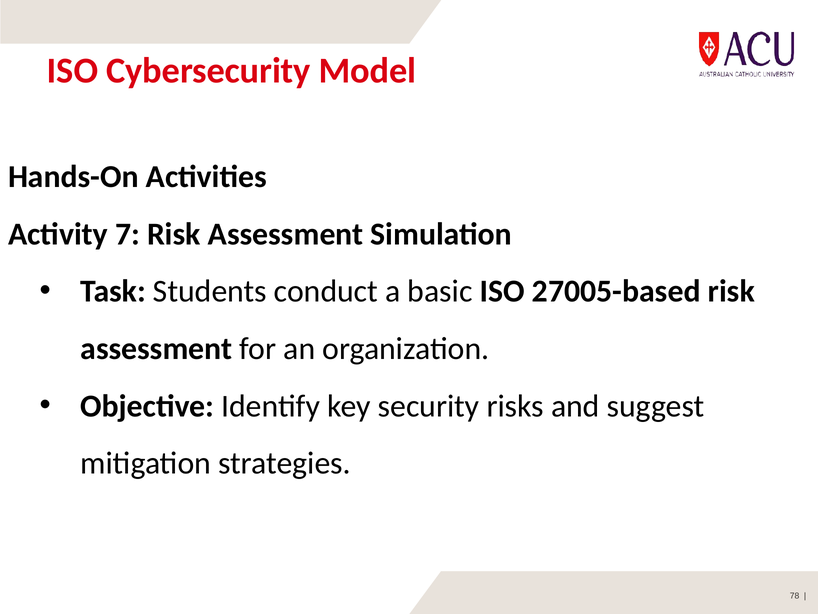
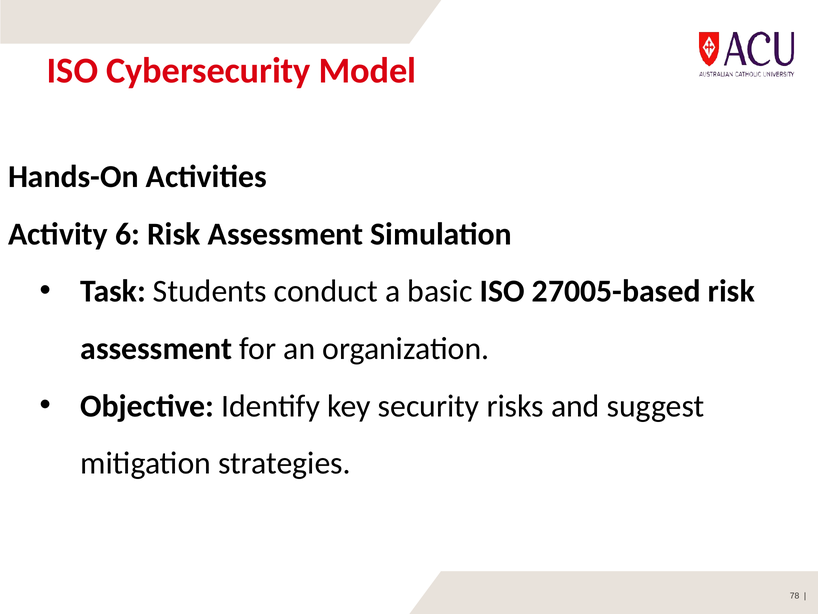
7: 7 -> 6 (128, 234)
